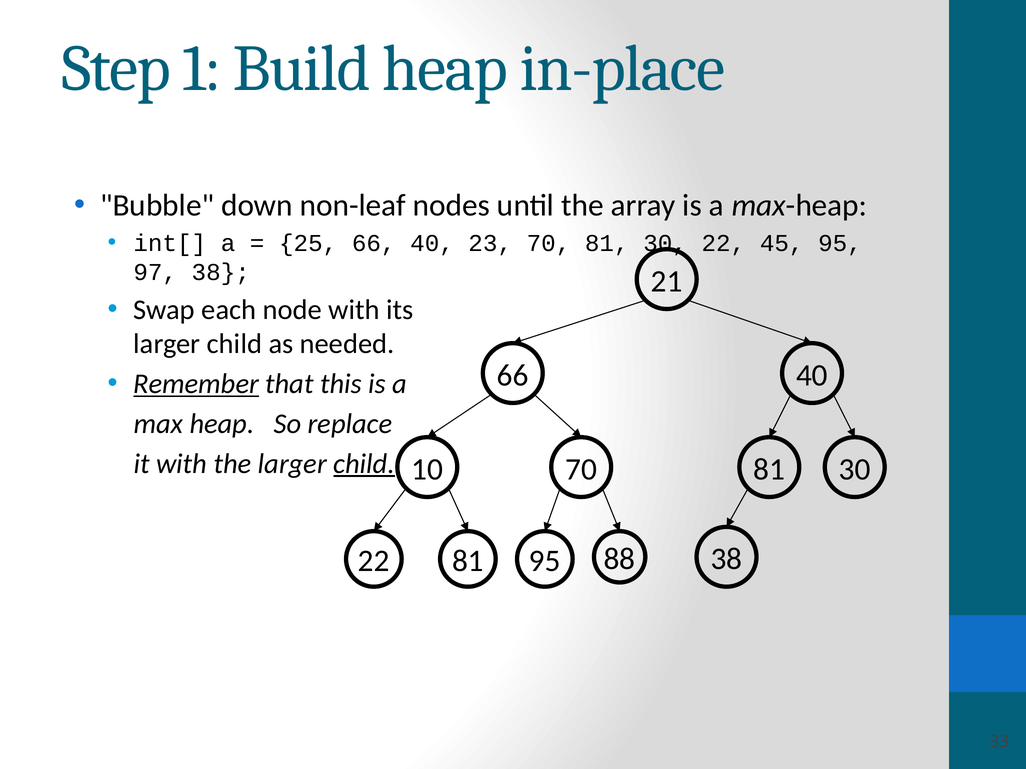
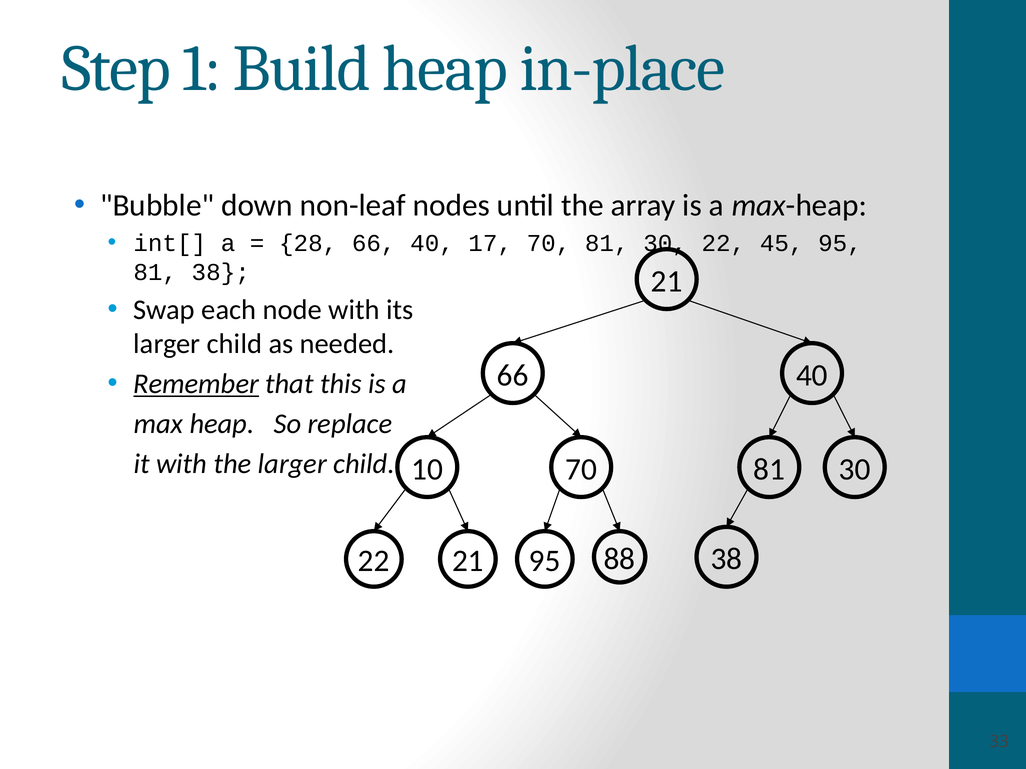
25: 25 -> 28 (308, 243)
23: 23 -> 17 (490, 243)
97: 97 -> 81 (155, 272)
child underline: present -> none (364, 464)
22 81: 81 -> 21 (468, 561)
